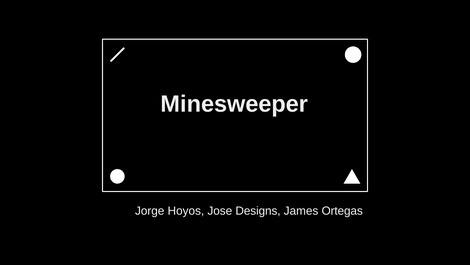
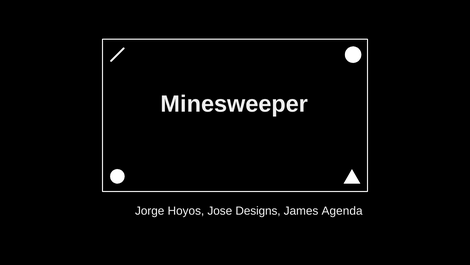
Ortegas: Ortegas -> Agenda (342, 210)
